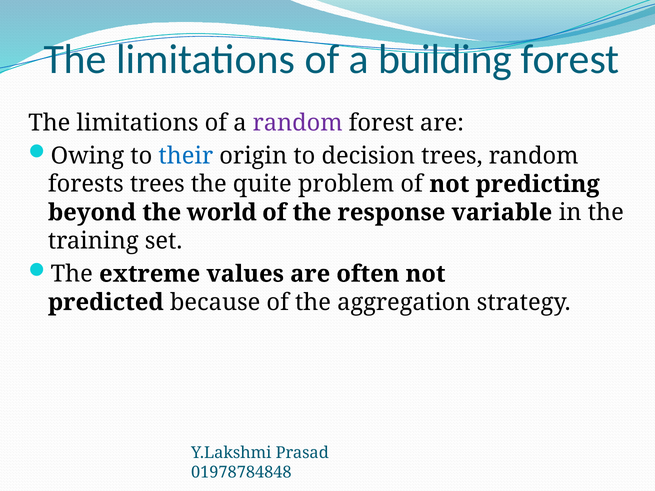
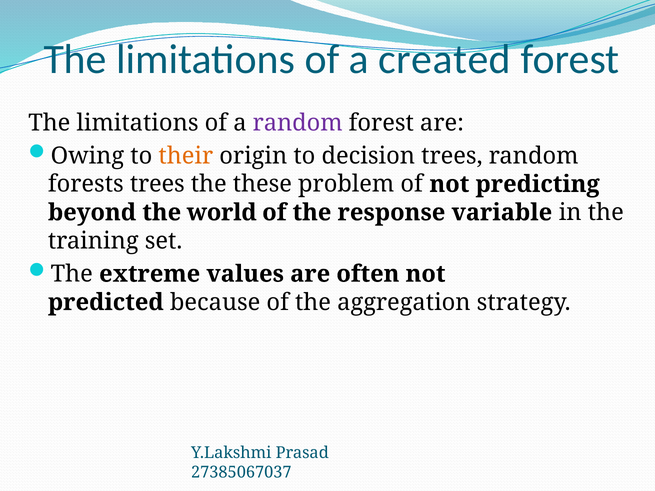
building: building -> created (445, 60)
their colour: blue -> orange (186, 156)
quite: quite -> these (262, 184)
01978784848: 01978784848 -> 27385067037 (241, 473)
